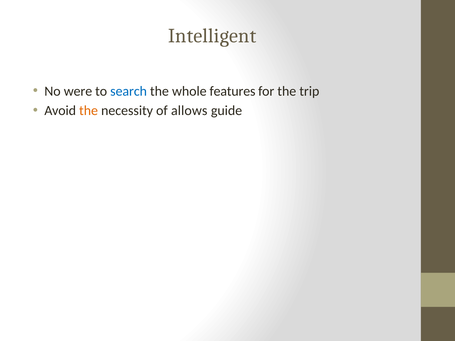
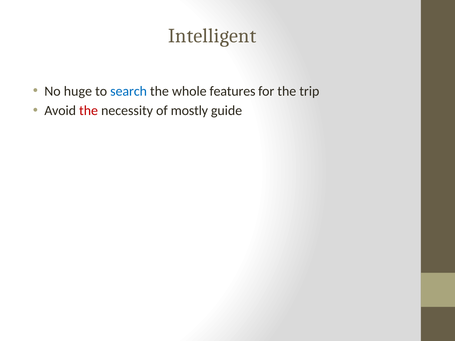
were: were -> huge (78, 91)
the colour: orange -> red (89, 111)
allows: allows -> mostly (189, 111)
